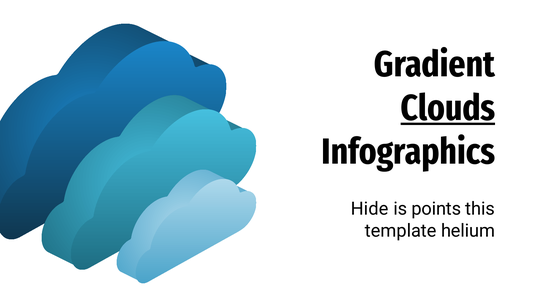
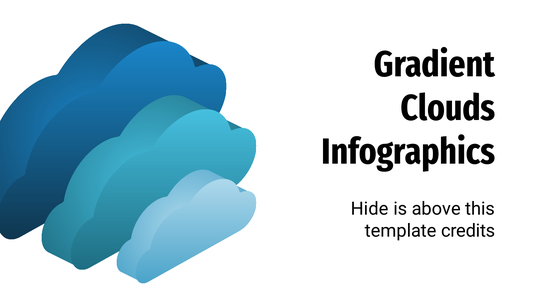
Clouds underline: present -> none (448, 108)
points: points -> above (436, 209)
helium: helium -> credits (468, 231)
